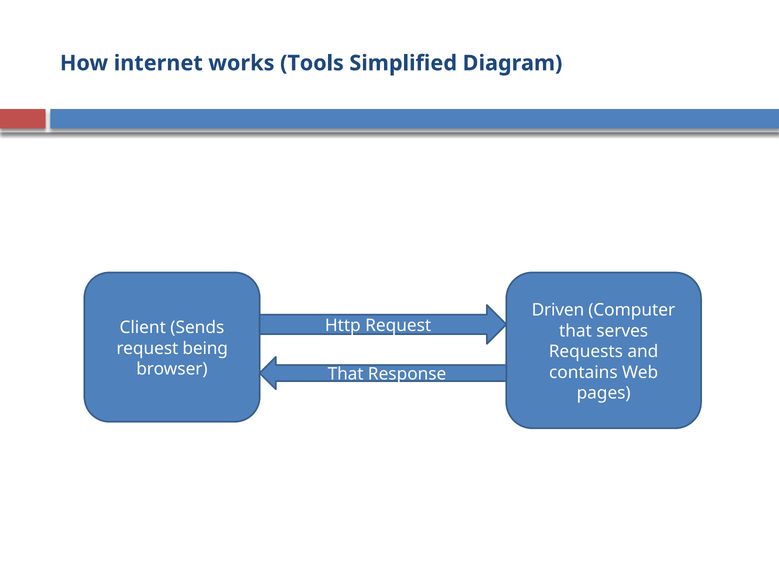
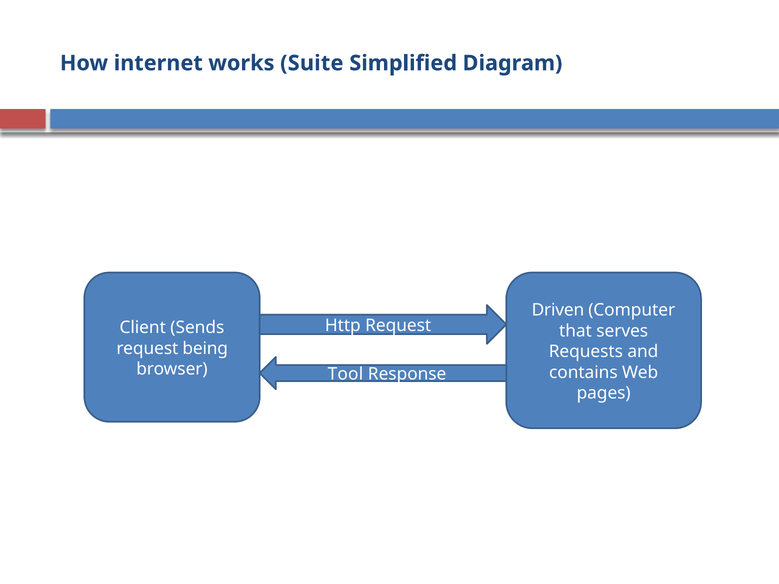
Tools: Tools -> Suite (312, 63)
That: That -> Tool (345, 374)
